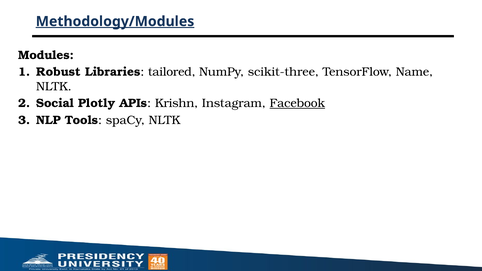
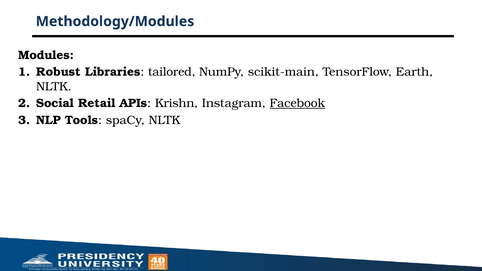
Methodology/Modules underline: present -> none (115, 21)
scikit-three: scikit-three -> scikit-main (283, 72)
Name: Name -> Earth (414, 72)
Plotly: Plotly -> Retail (97, 103)
